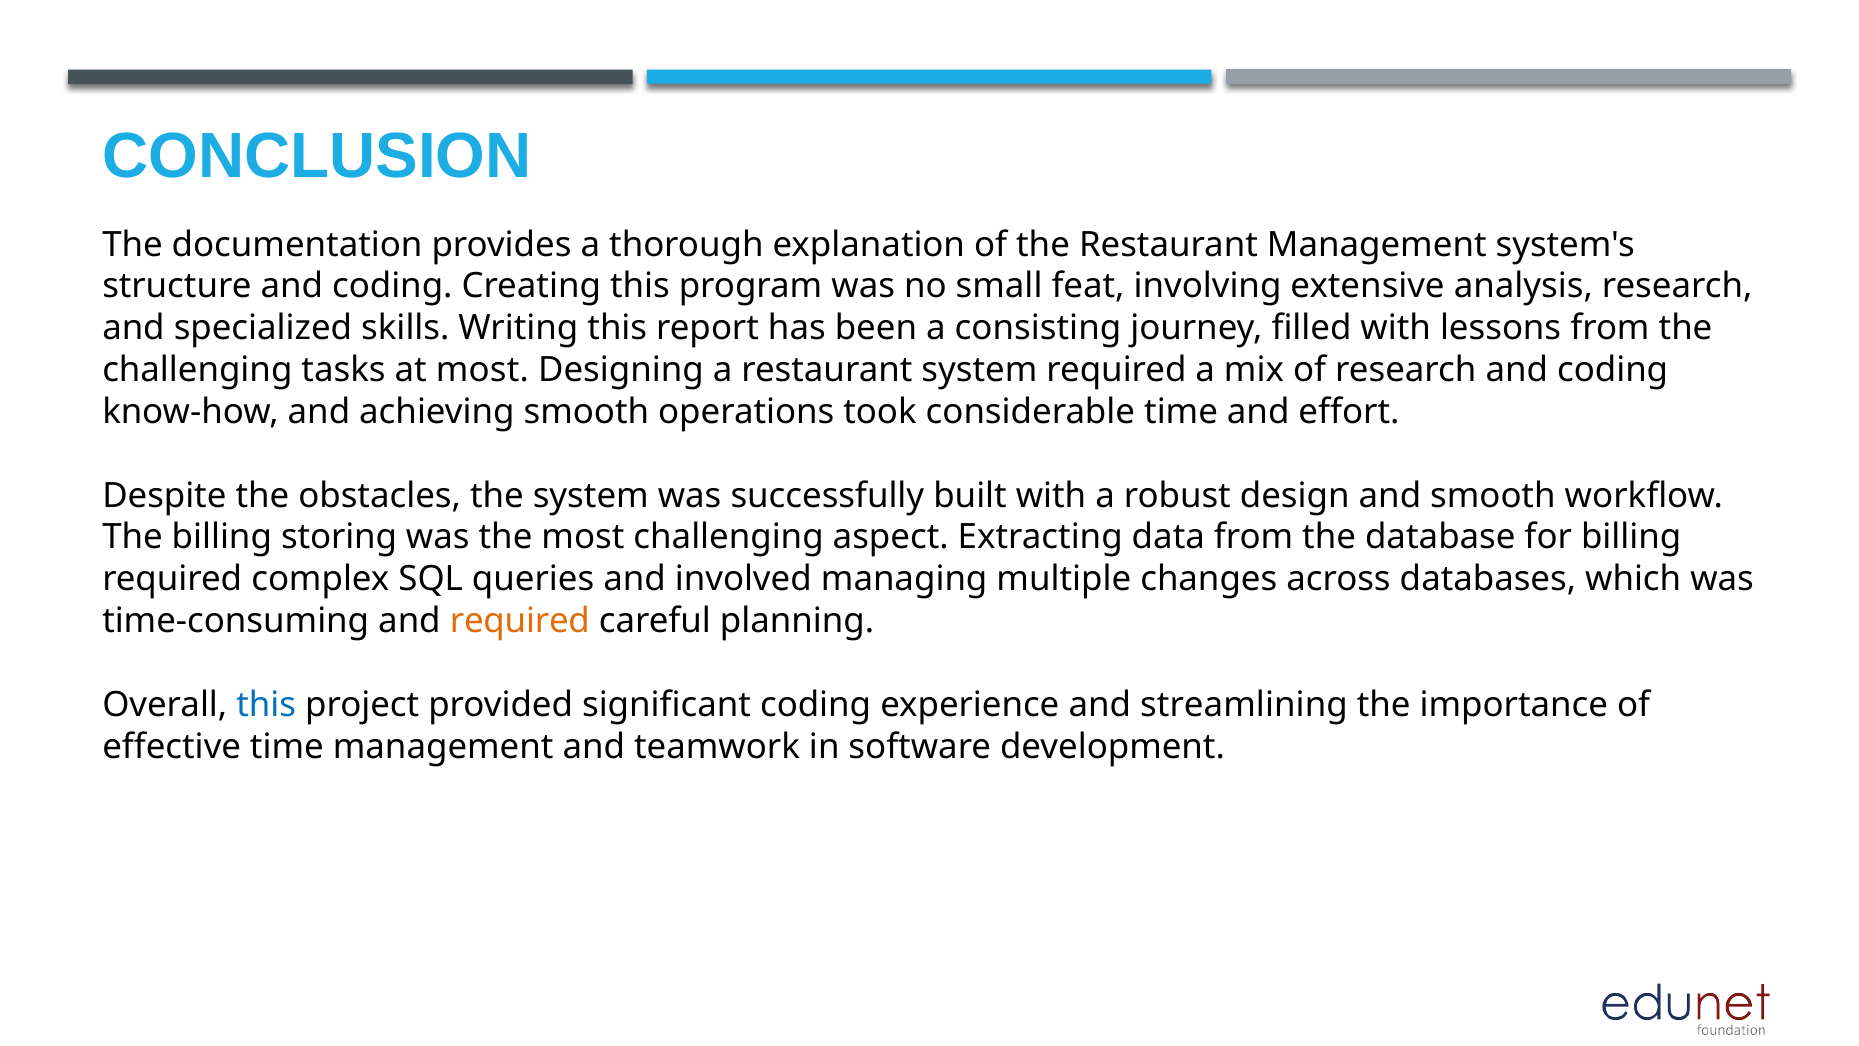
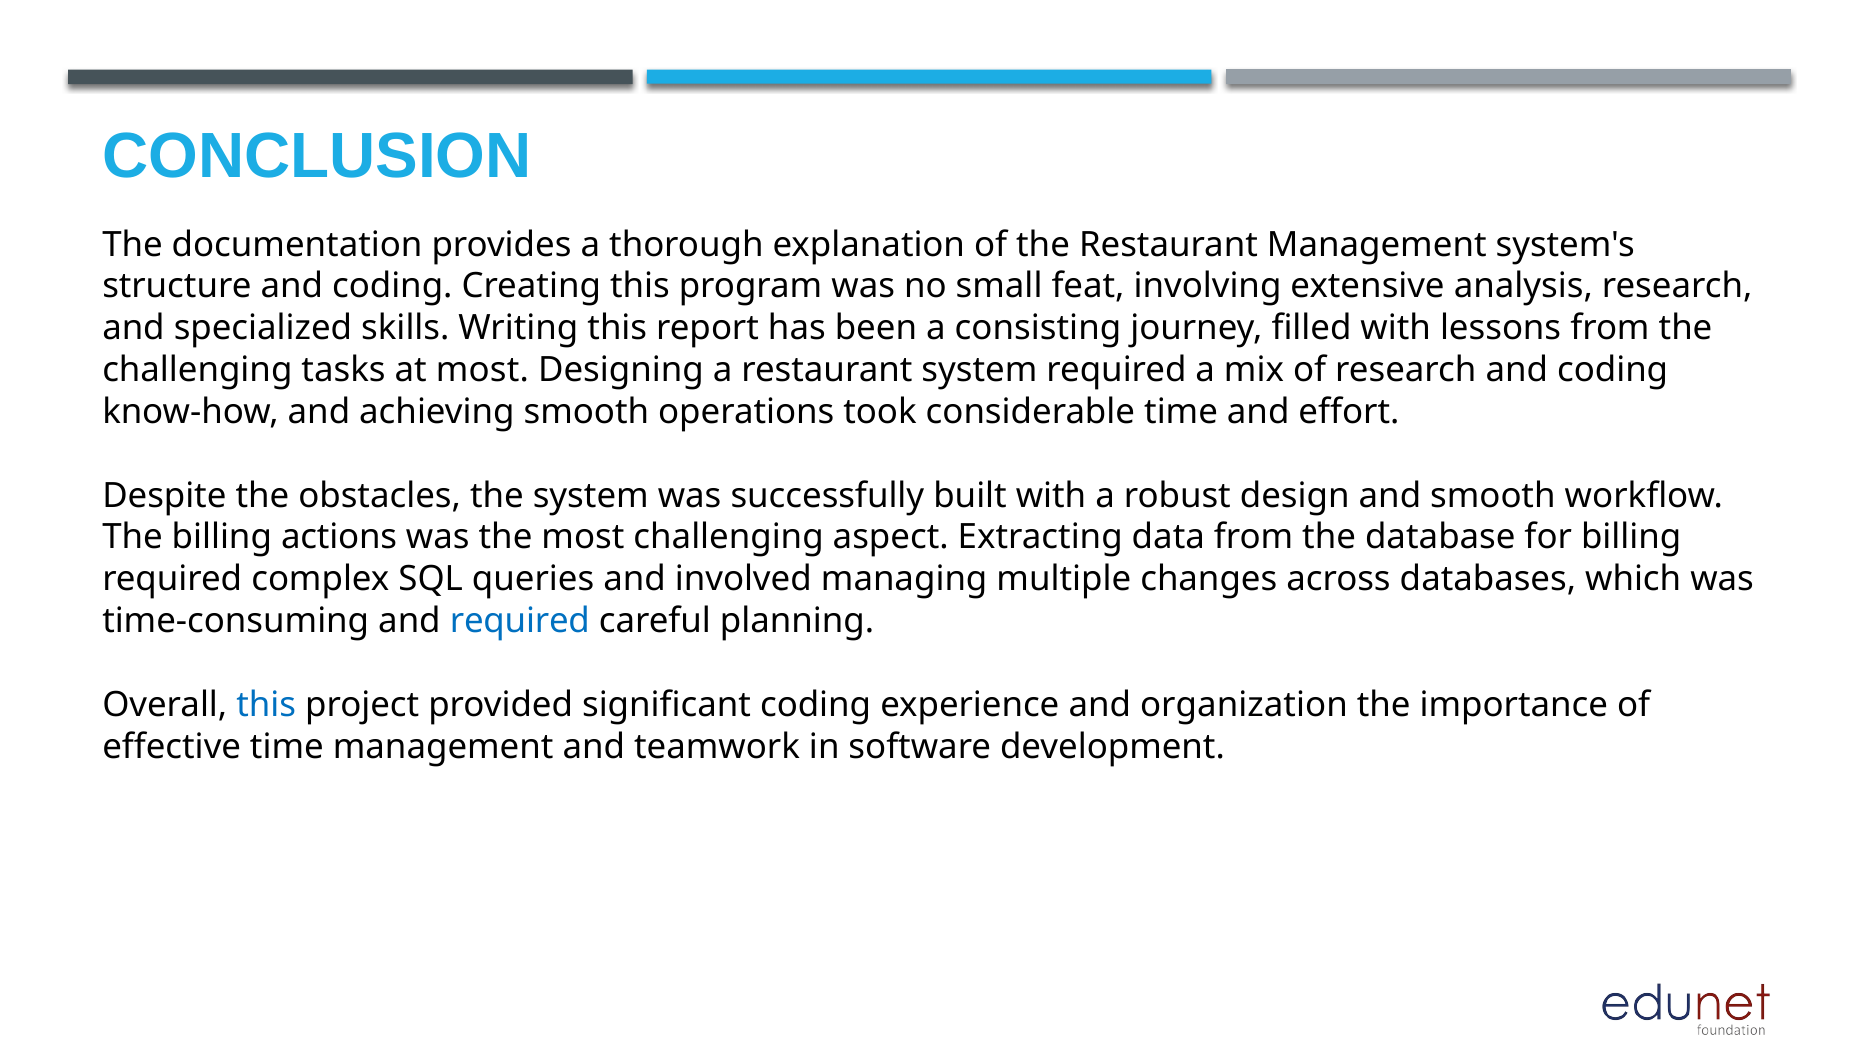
storing: storing -> actions (339, 537)
required colour: orange -> blue (520, 621)
streamlining: streamlining -> organization (1244, 705)
